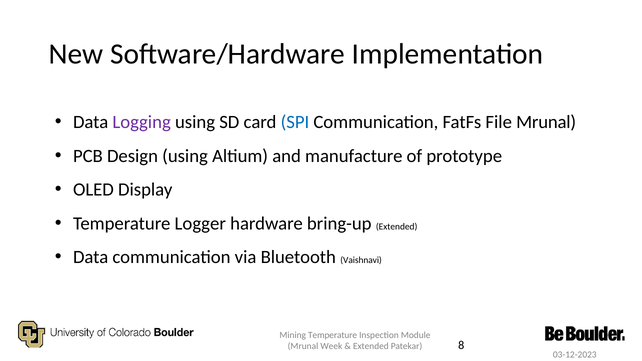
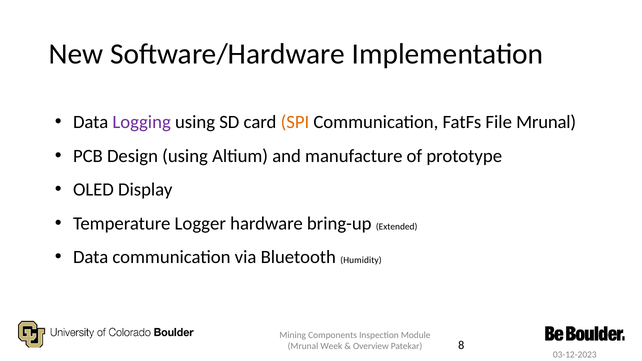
SPI colour: blue -> orange (295, 122)
Vaishnavi: Vaishnavi -> Humidity (361, 260)
Mining Temperature: Temperature -> Components (333, 335)
Extended: Extended -> Overview (371, 346)
